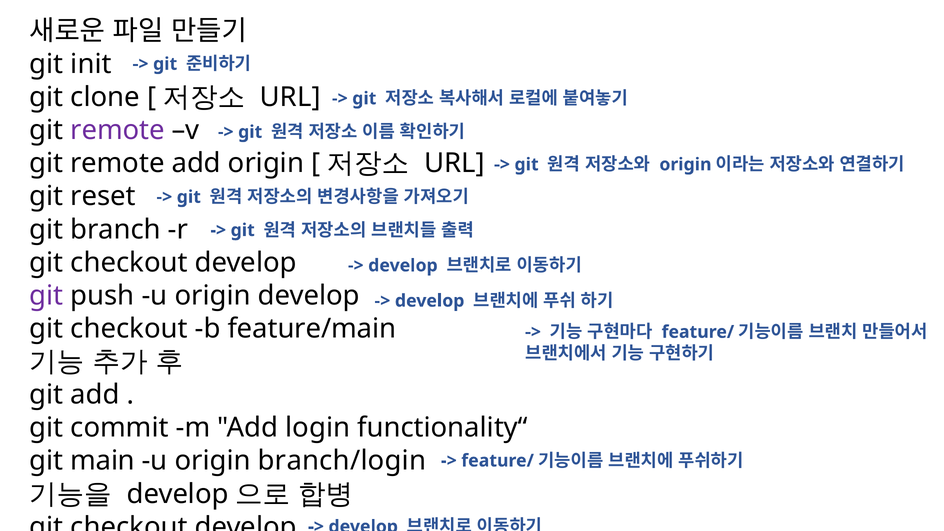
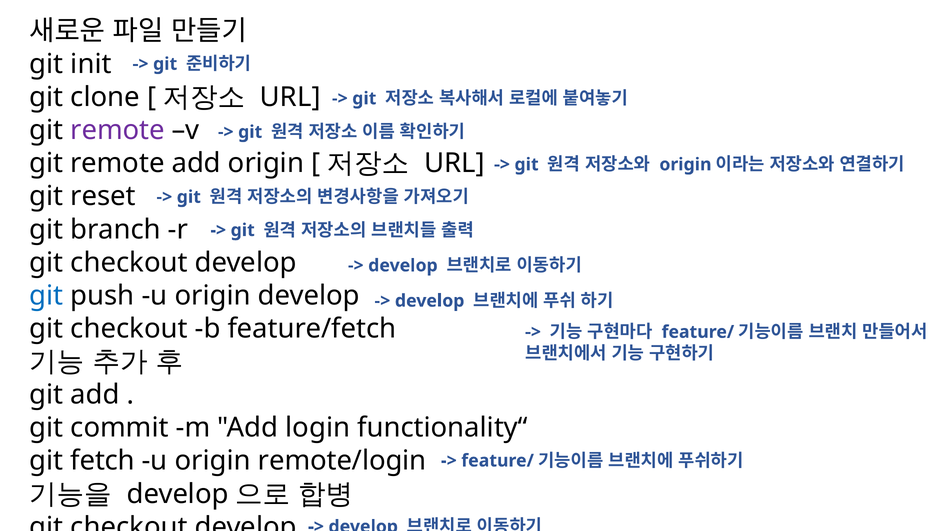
git colour: purple -> blue (46, 296)
feature/main: feature/main -> feature/fetch (312, 329)
main: main -> fetch (103, 461)
branch/login: branch/login -> remote/login (342, 461)
